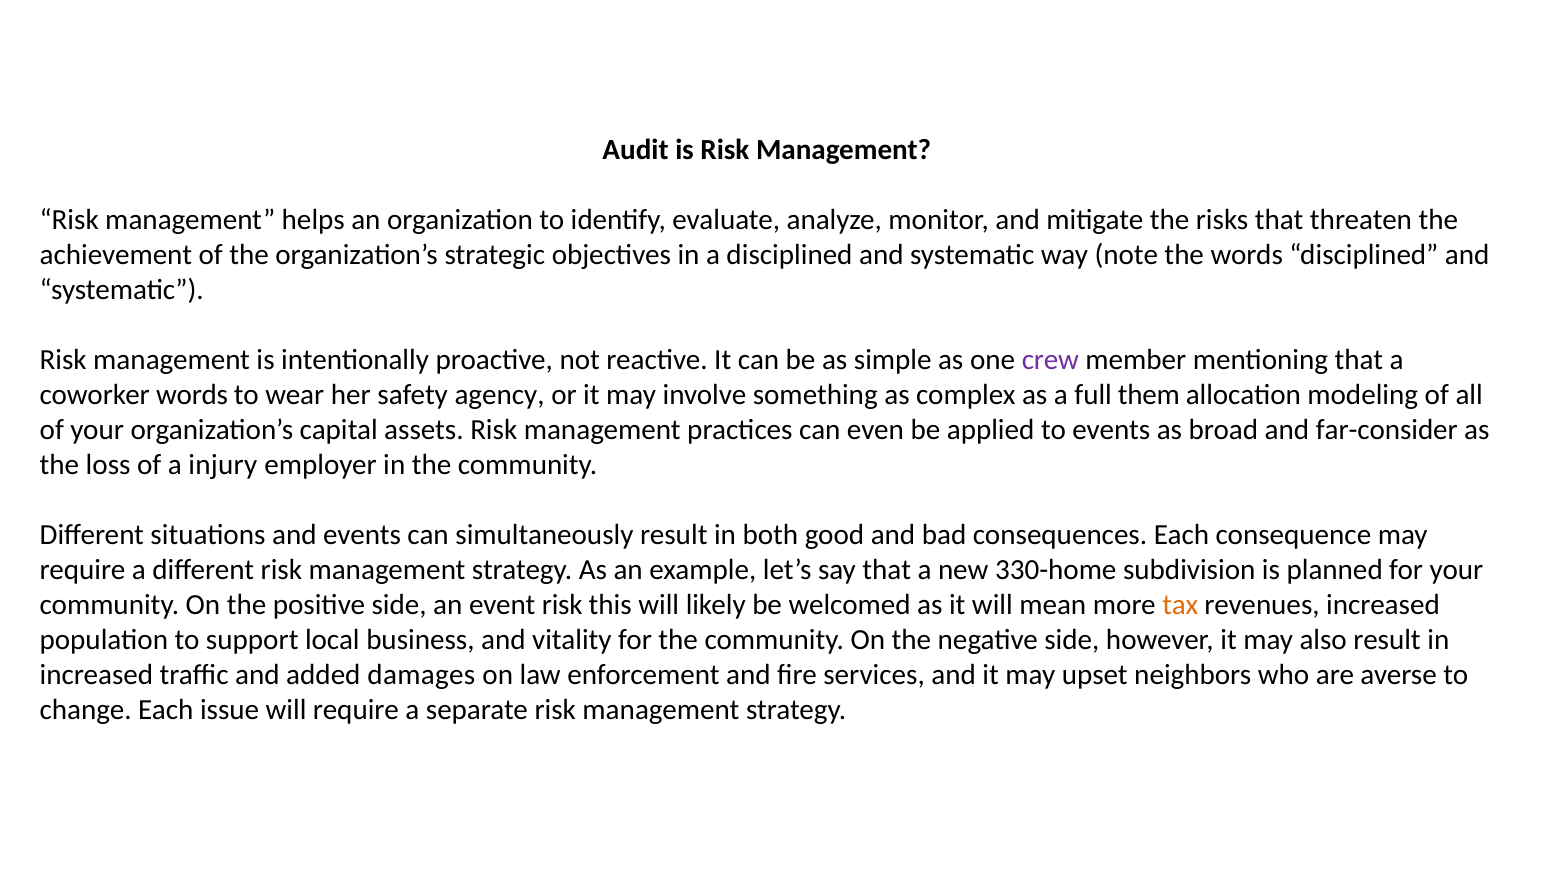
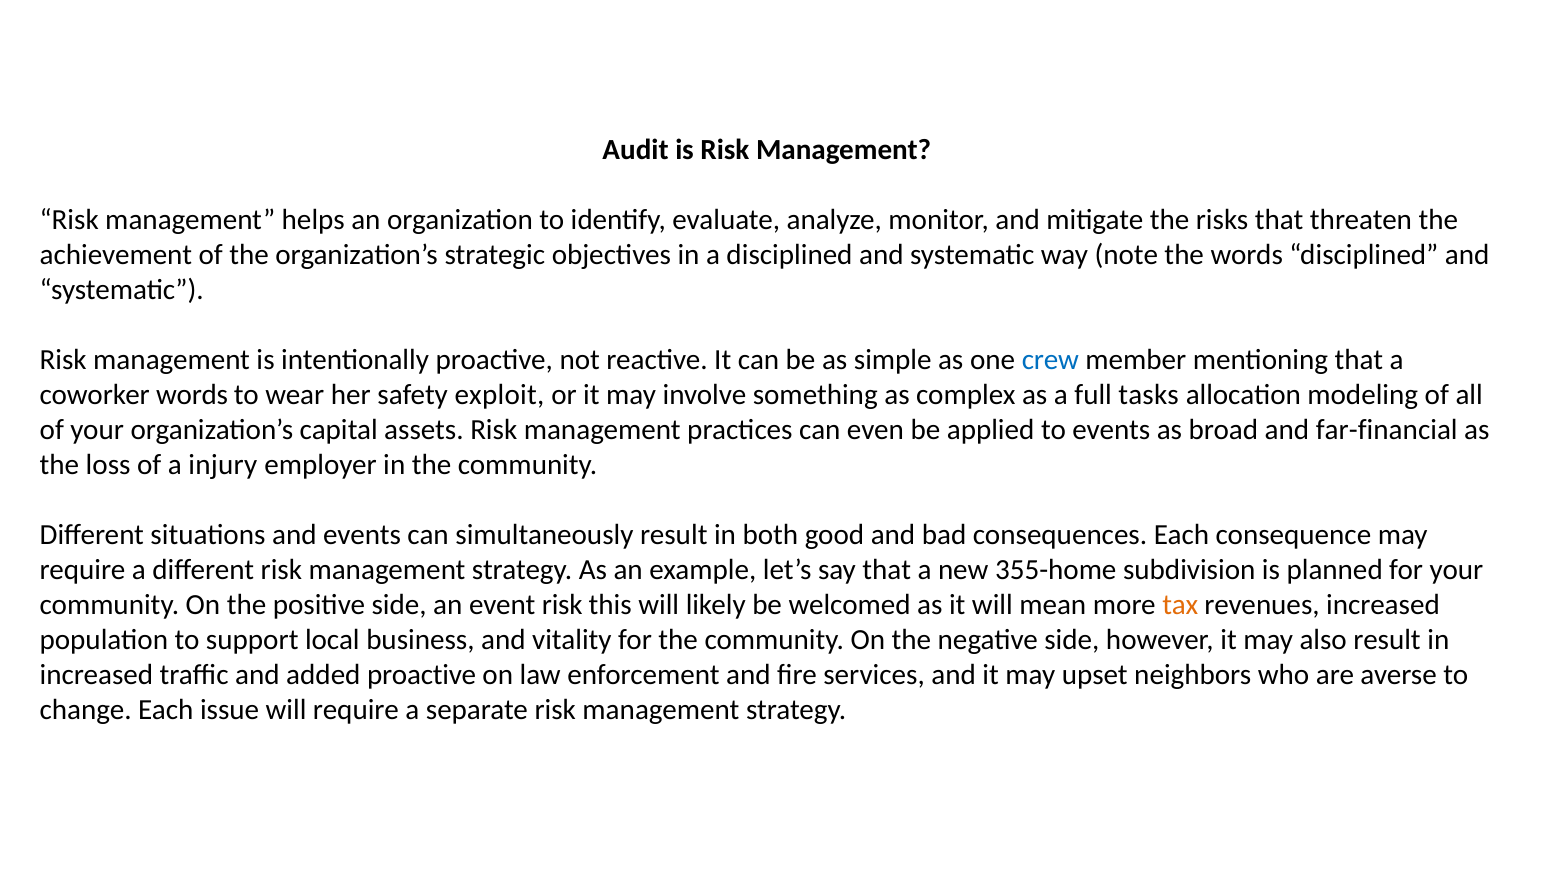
crew colour: purple -> blue (1050, 360)
agency: agency -> exploit (499, 395)
them: them -> tasks (1149, 395)
far-consider: far-consider -> far-financial (1387, 430)
330-home: 330-home -> 355-home (1056, 569)
added damages: damages -> proactive (422, 674)
